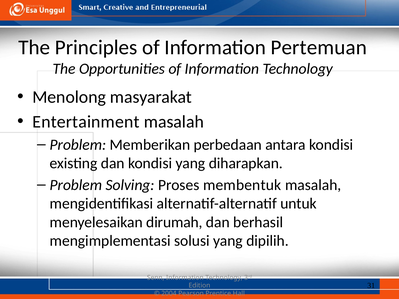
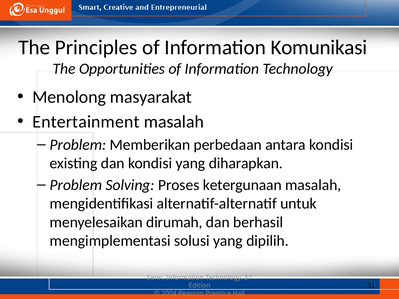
Pertemuan: Pertemuan -> Komunikasi (319, 47)
membentuk: membentuk -> ketergunaan (242, 185)
